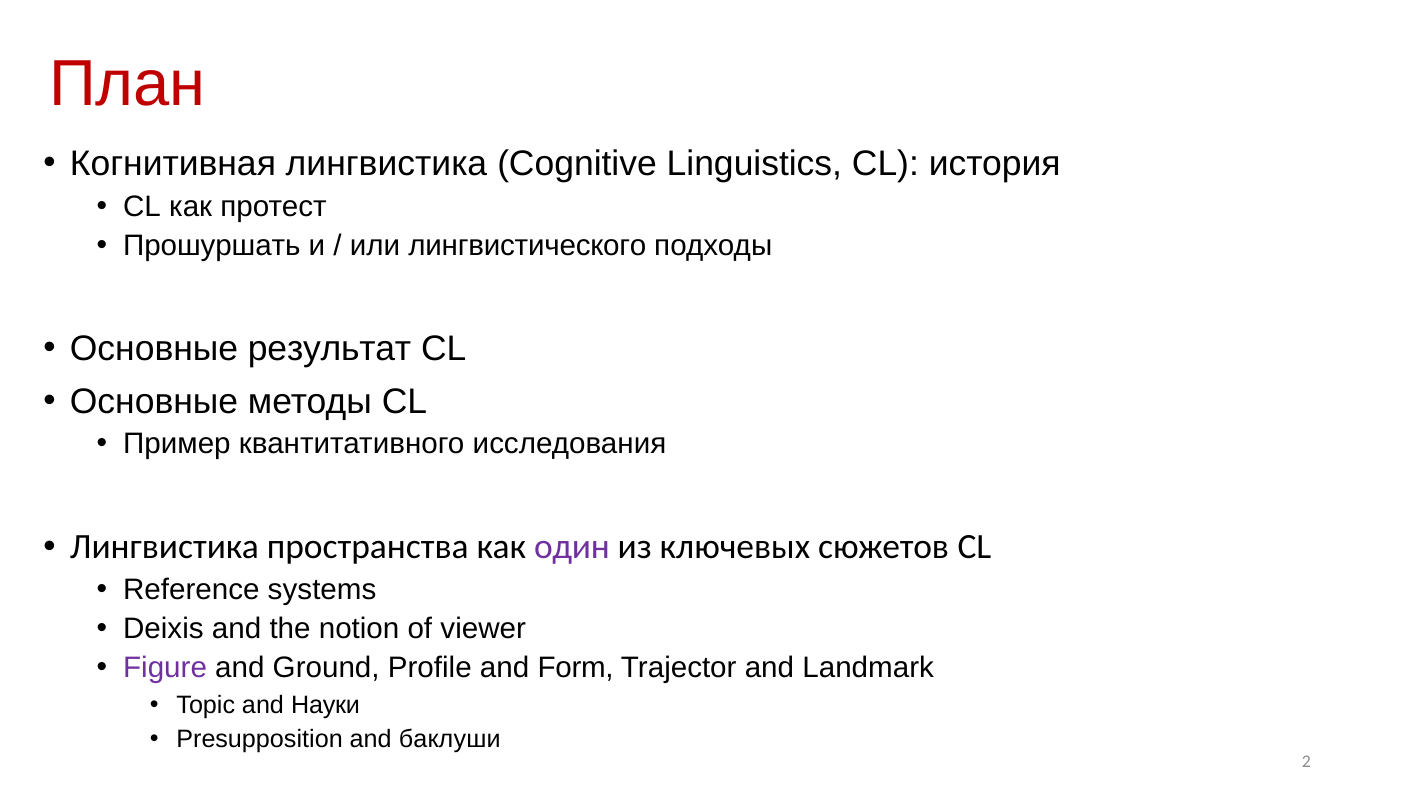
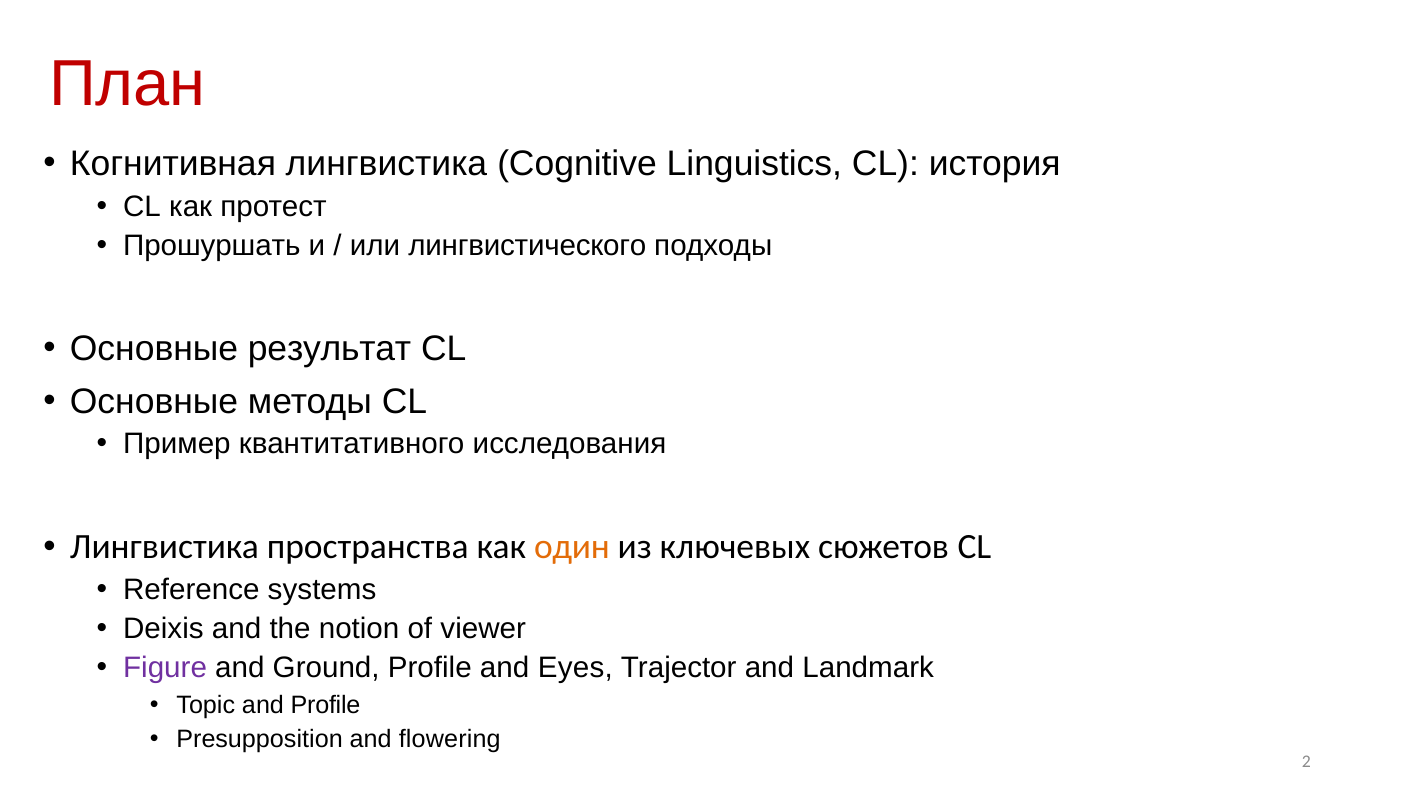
один colour: purple -> orange (572, 547)
Form: Form -> Eyes (575, 668)
and Науки: Науки -> Profile (326, 705)
баклуши: баклуши -> flowering (450, 740)
